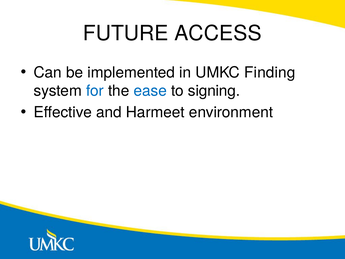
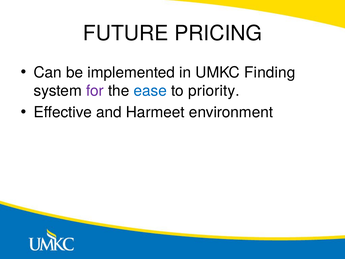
ACCESS: ACCESS -> PRICING (218, 33)
for colour: blue -> purple (95, 91)
signing: signing -> priority (214, 91)
